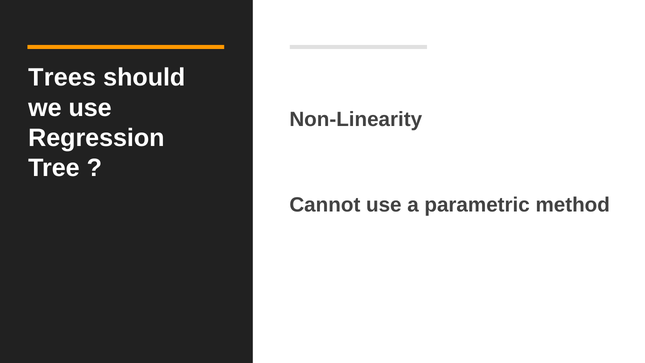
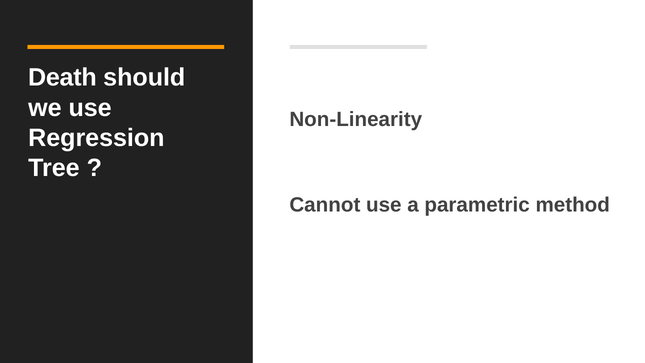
Trees: Trees -> Death (62, 78)
